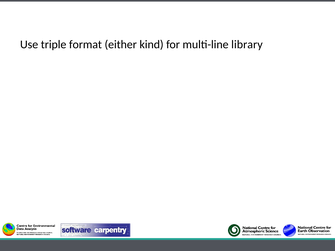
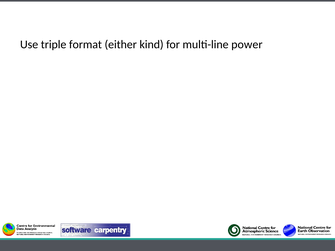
library: library -> power (247, 44)
